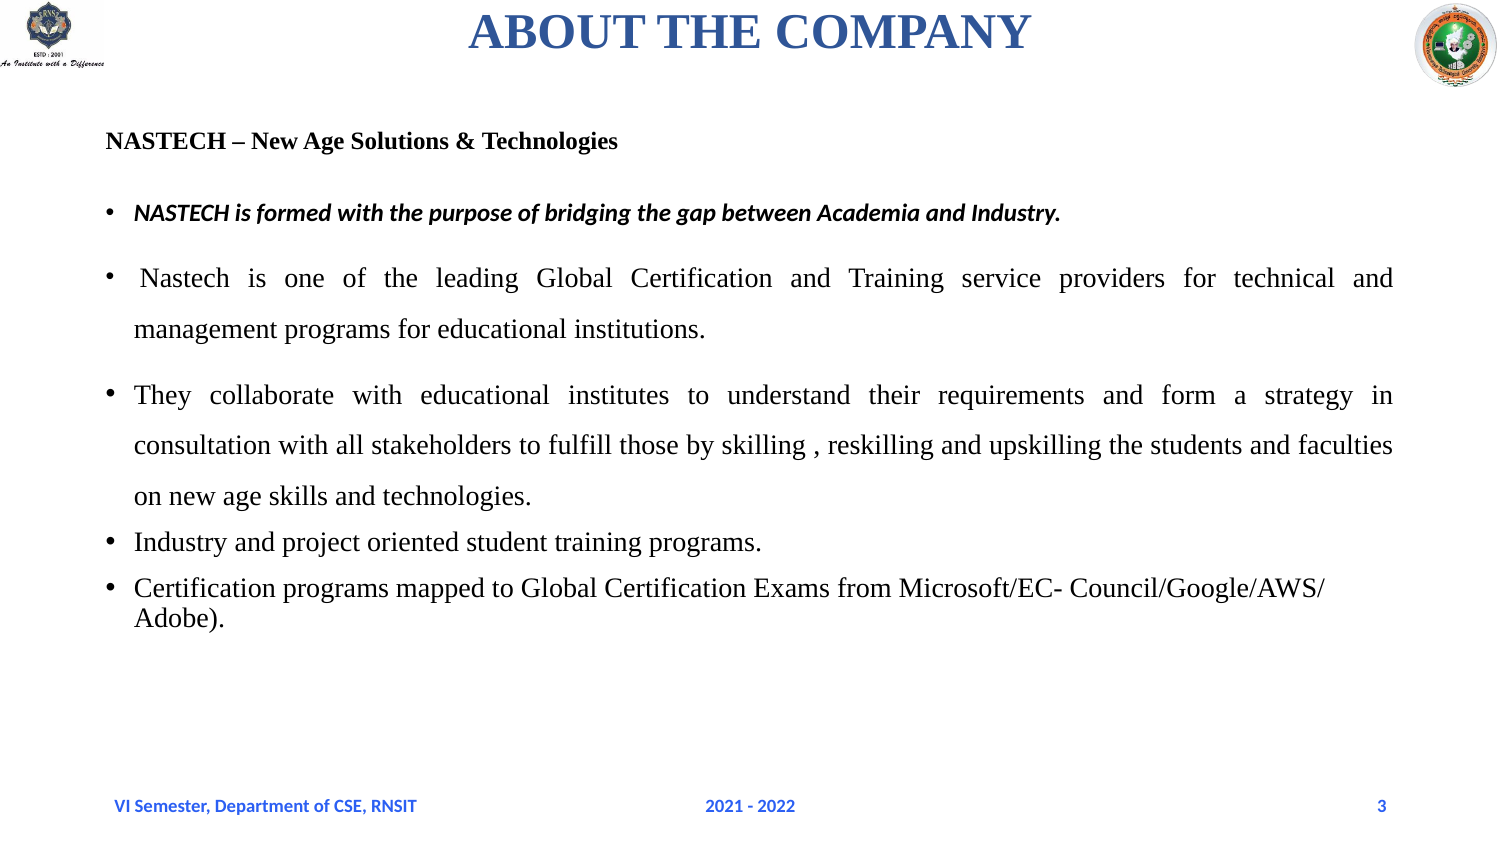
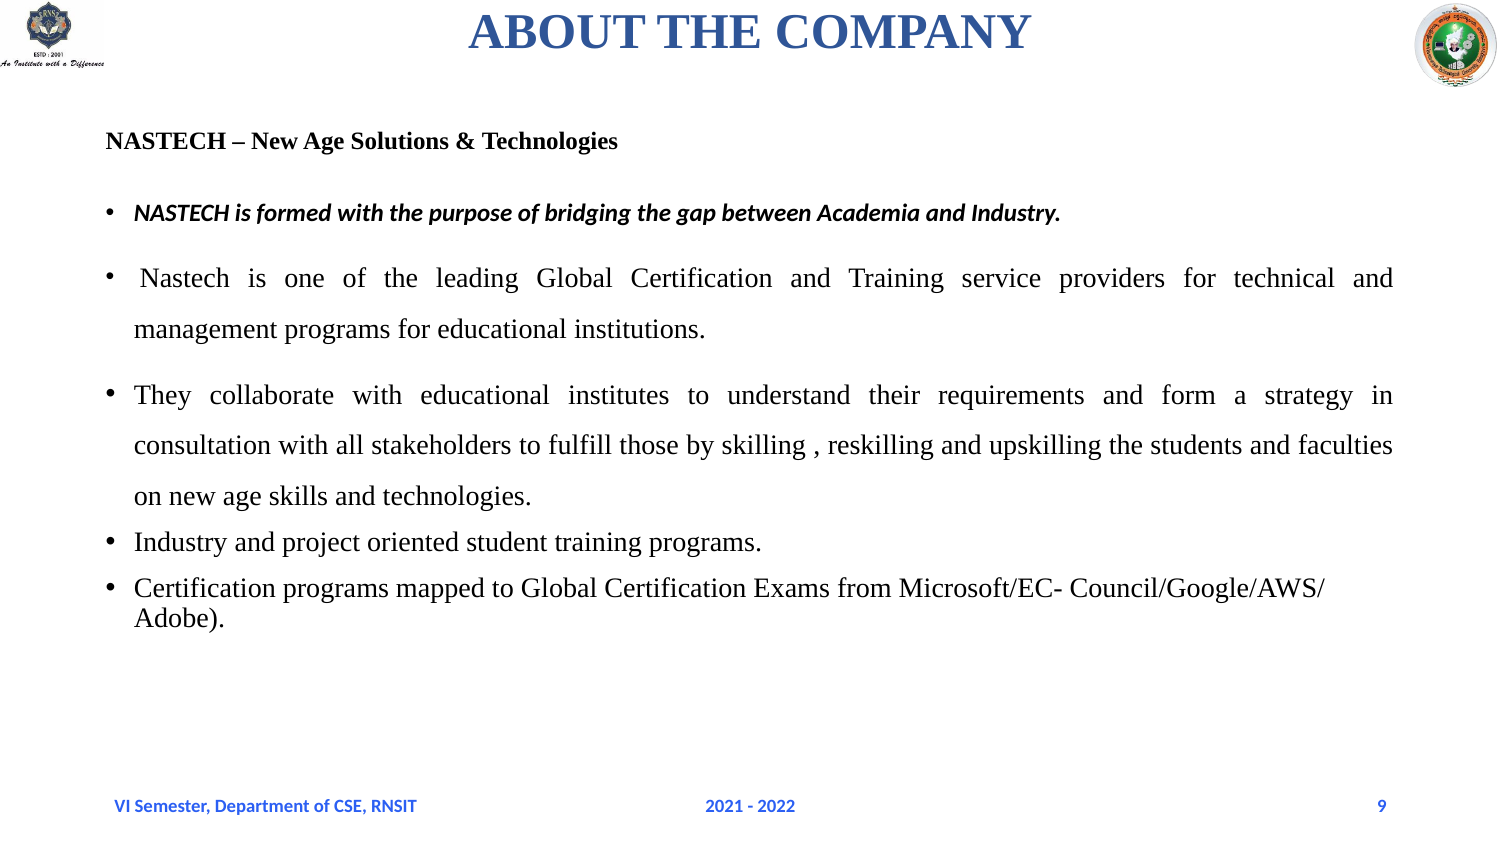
3: 3 -> 9 (1382, 806)
